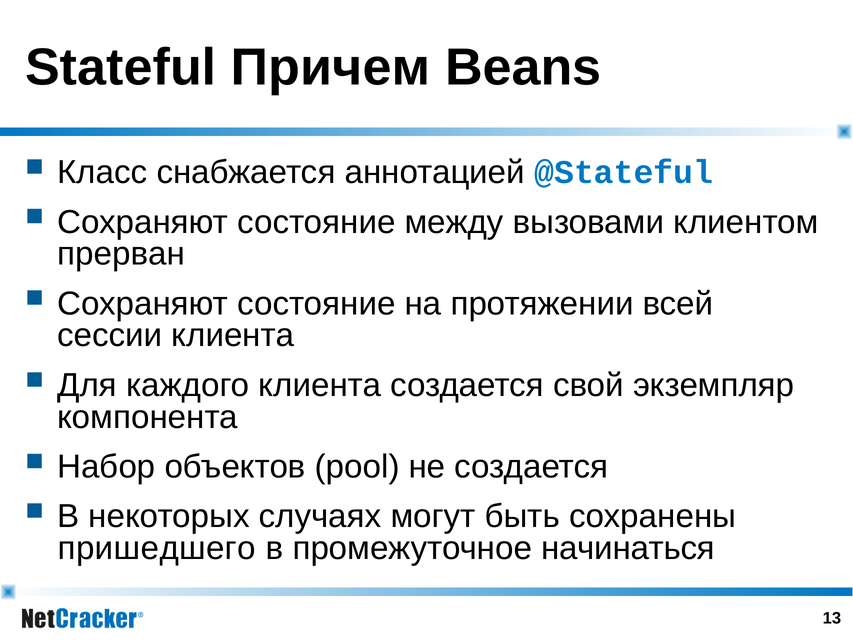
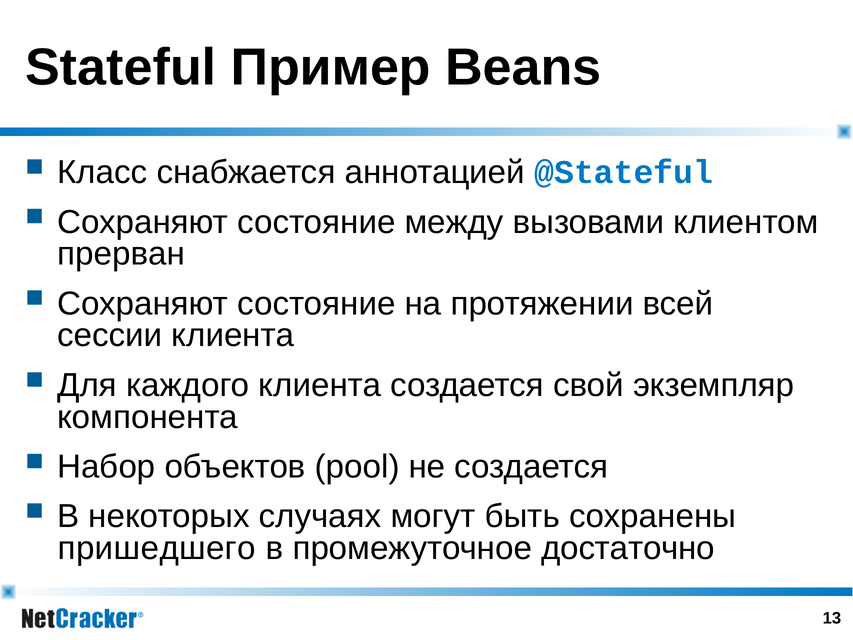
Причем: Причем -> Пример (331, 67)
начинаться: начинаться -> достаточно (628, 548)
